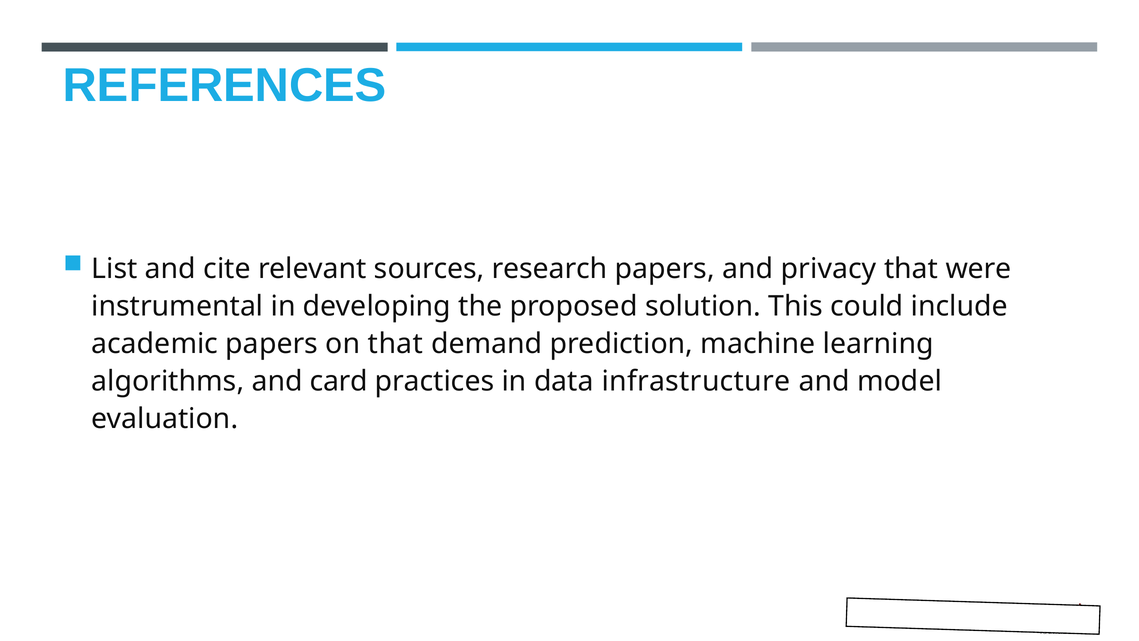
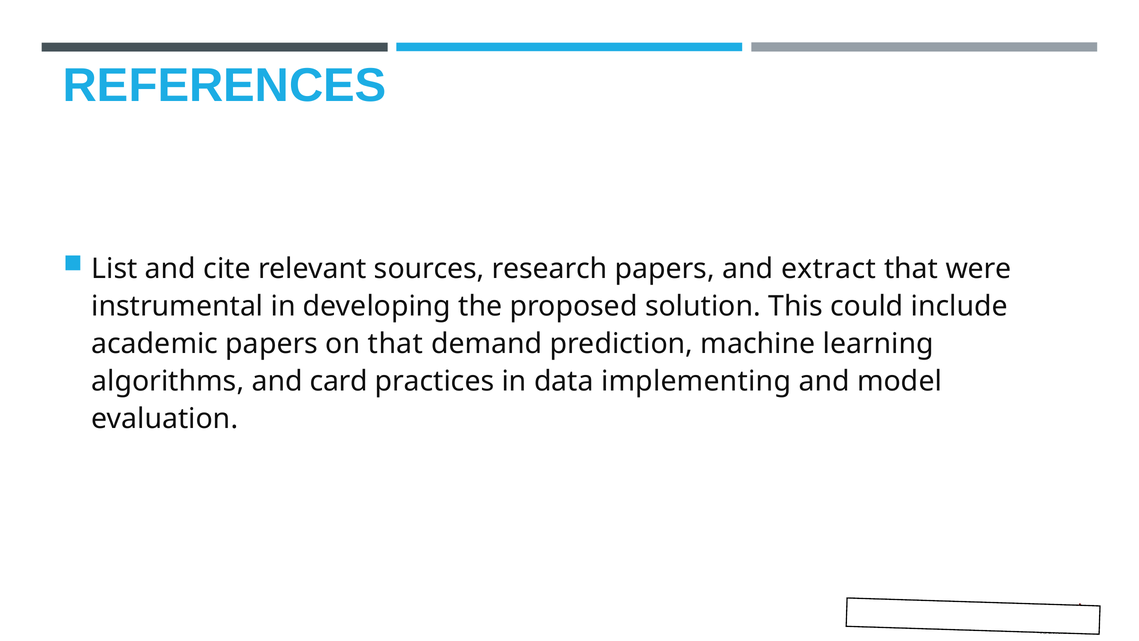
privacy: privacy -> extract (828, 268)
infrastructure: infrastructure -> implementing (696, 381)
